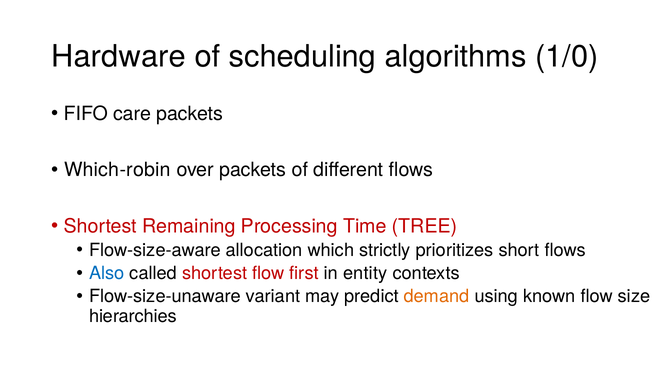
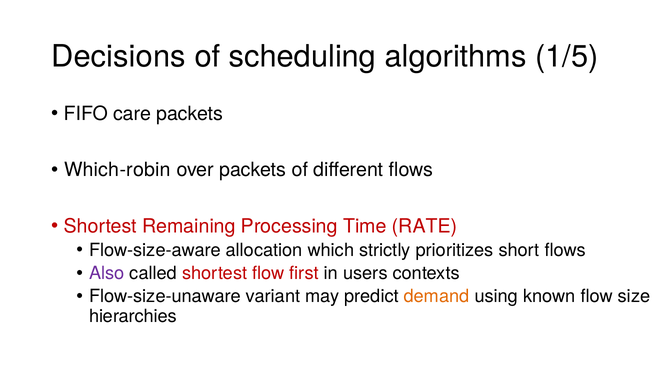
Hardware: Hardware -> Decisions (119, 56)
1/0: 1/0 -> 1/5 (567, 56)
TREE: TREE -> RATE (425, 226)
Also colour: blue -> purple (107, 273)
entity: entity -> users (365, 273)
